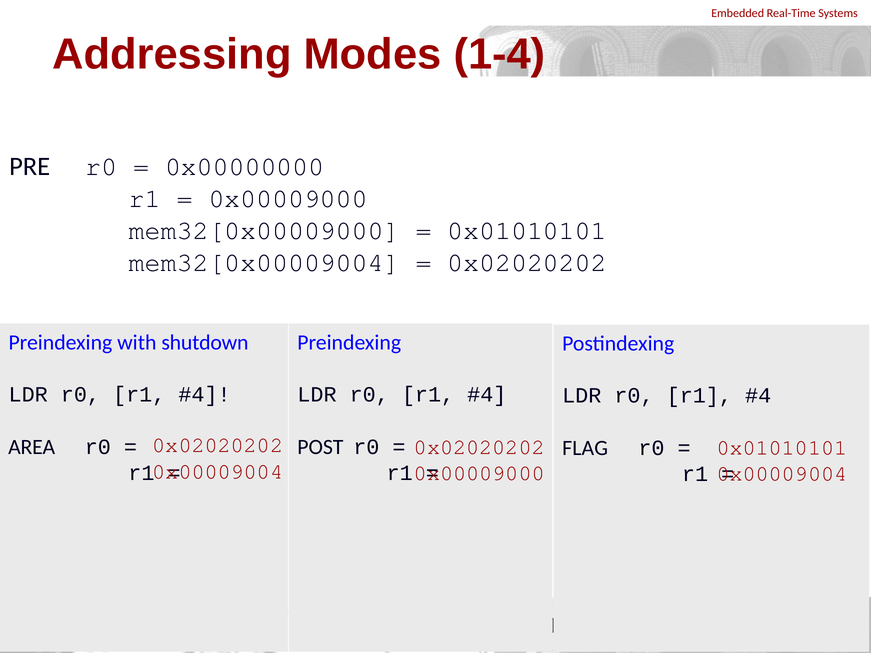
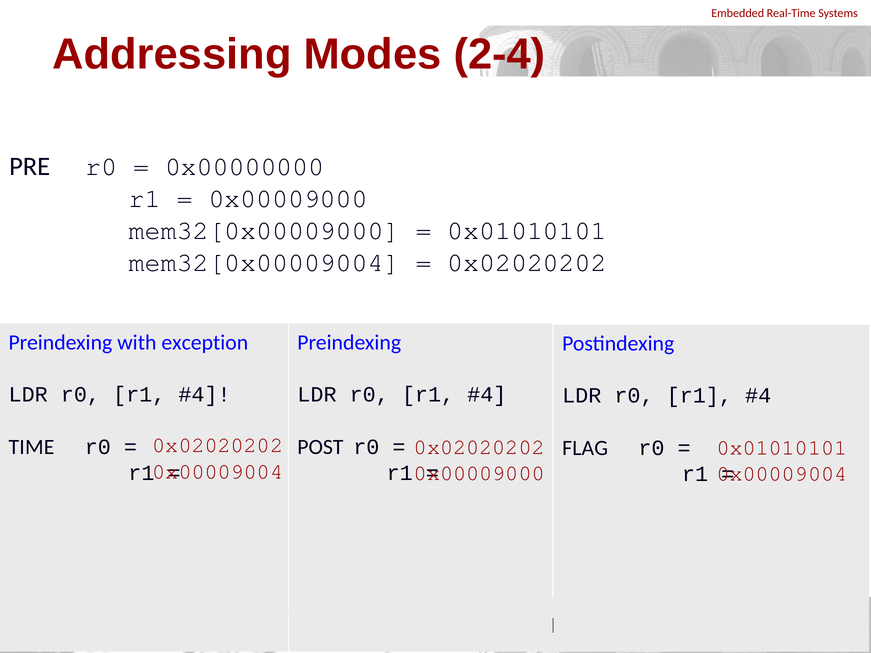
1-4: 1-4 -> 2-4 (499, 55)
shutdown: shutdown -> exception (205, 343)
AREA: AREA -> TIME (31, 447)
